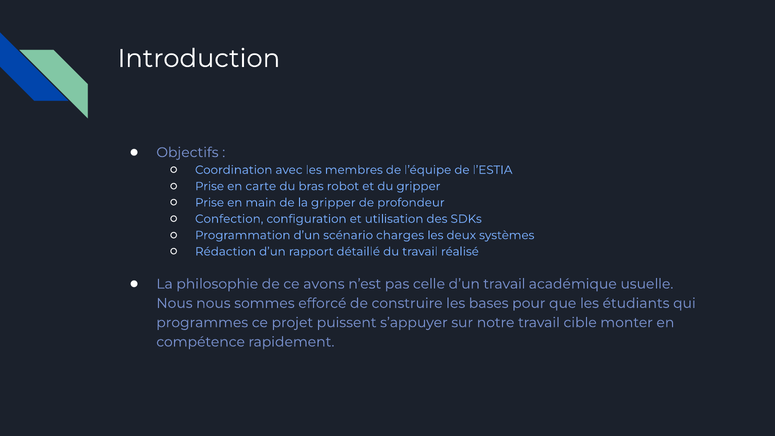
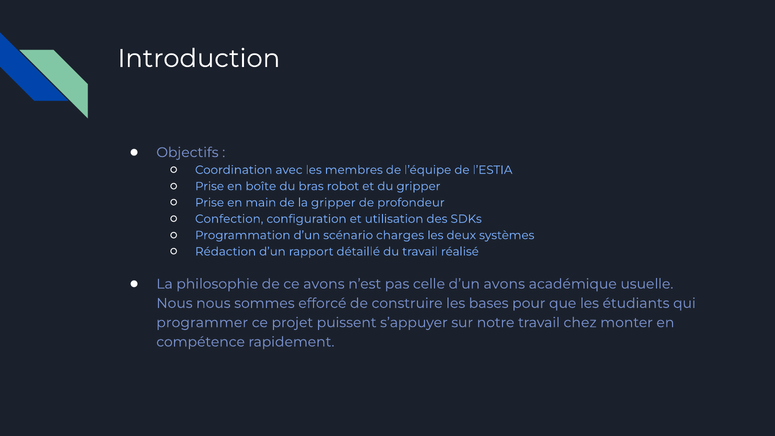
carte: carte -> boîte (261, 186)
d’un travail: travail -> avons (504, 284)
programmes: programmes -> programmer (202, 323)
cible: cible -> chez (580, 323)
